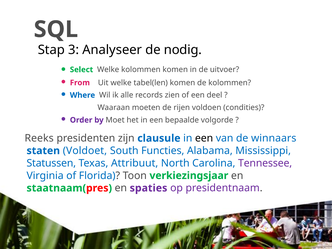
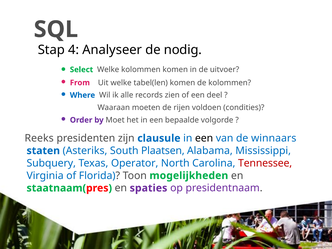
3: 3 -> 4 (74, 50)
Voldoet: Voldoet -> Asteriks (85, 151)
Functies: Functies -> Plaatsen (163, 151)
Statussen: Statussen -> Subquery (51, 163)
Attribuut: Attribuut -> Operator (135, 163)
Tennessee colour: purple -> red (265, 163)
verkiezingsjaar: verkiezingsjaar -> mogelijkheden (189, 176)
